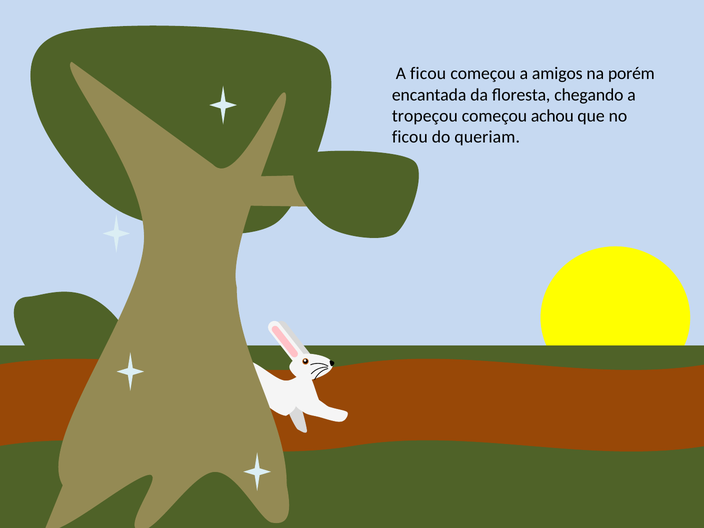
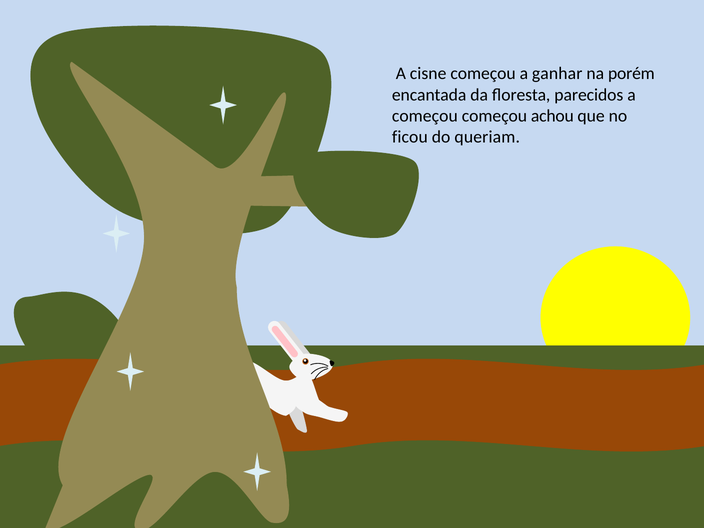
A ficou: ficou -> cisne (428, 74)
amigos: amigos -> ganhar (557, 74)
chegando: chegando -> parecidos (589, 95)
tropeçou: tropeçou -> começou (425, 116)
